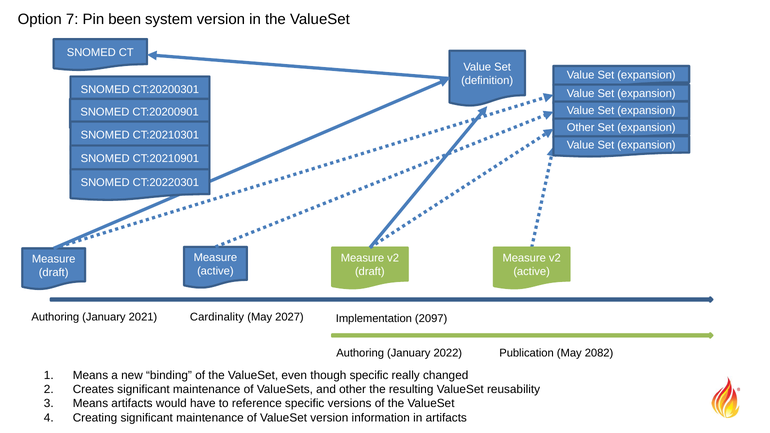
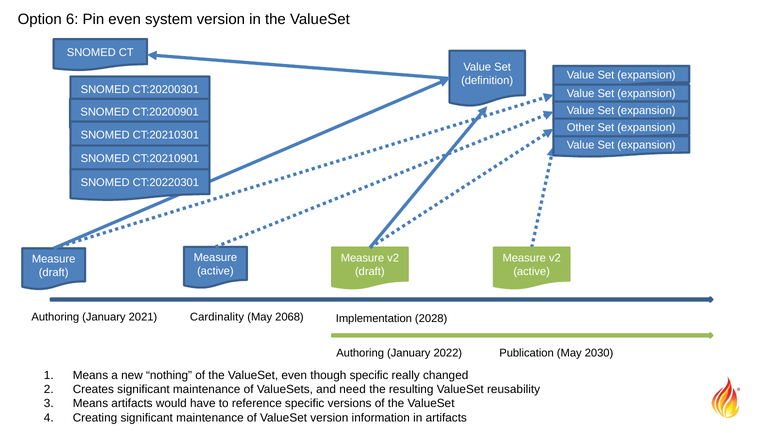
7: 7 -> 6 (72, 19)
Pin been: been -> even (125, 19)
2027: 2027 -> 2068 (289, 317)
2097: 2097 -> 2028 (431, 319)
2082: 2082 -> 2030 (599, 353)
binding: binding -> nothing (169, 375)
and other: other -> need (353, 390)
